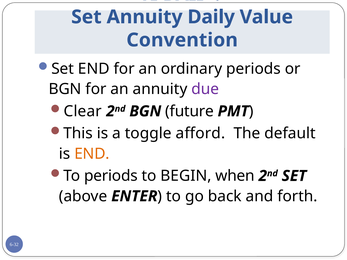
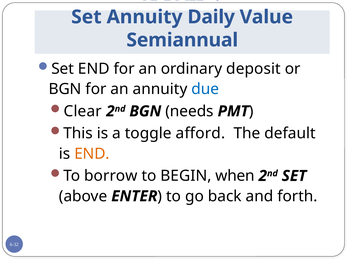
Convention: Convention -> Semiannual (182, 40)
ordinary periods: periods -> deposit (253, 69)
due colour: purple -> blue (205, 89)
future: future -> needs (189, 111)
To periods: periods -> borrow (111, 176)
